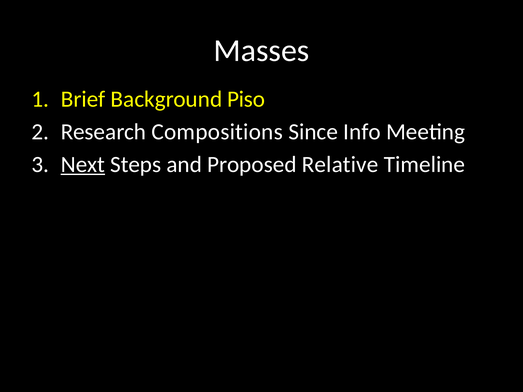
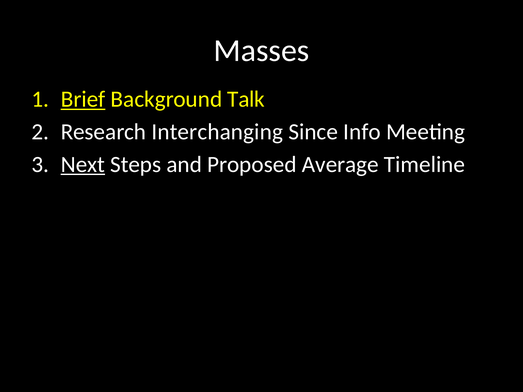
Brief underline: none -> present (83, 99)
Piso: Piso -> Talk (246, 99)
Compositions: Compositions -> Interchanging (217, 132)
Relative: Relative -> Average (340, 164)
